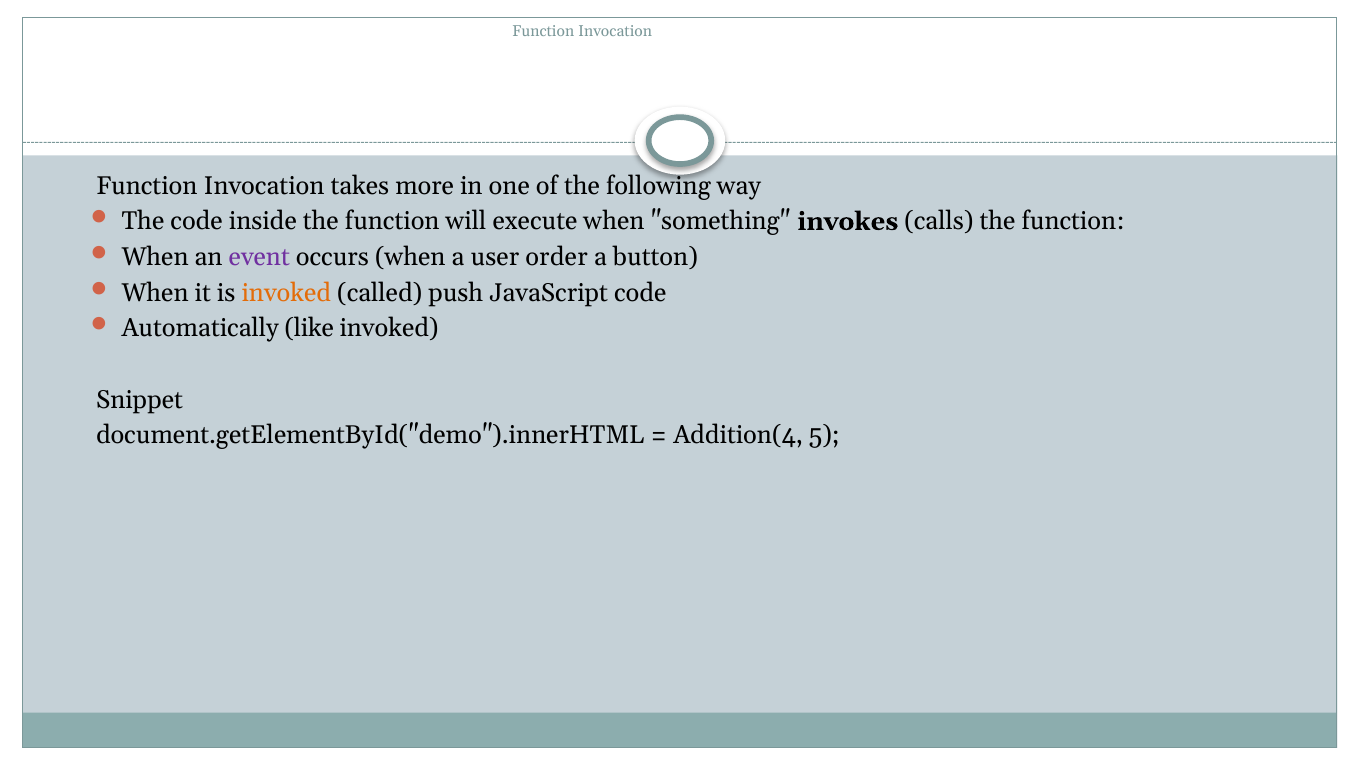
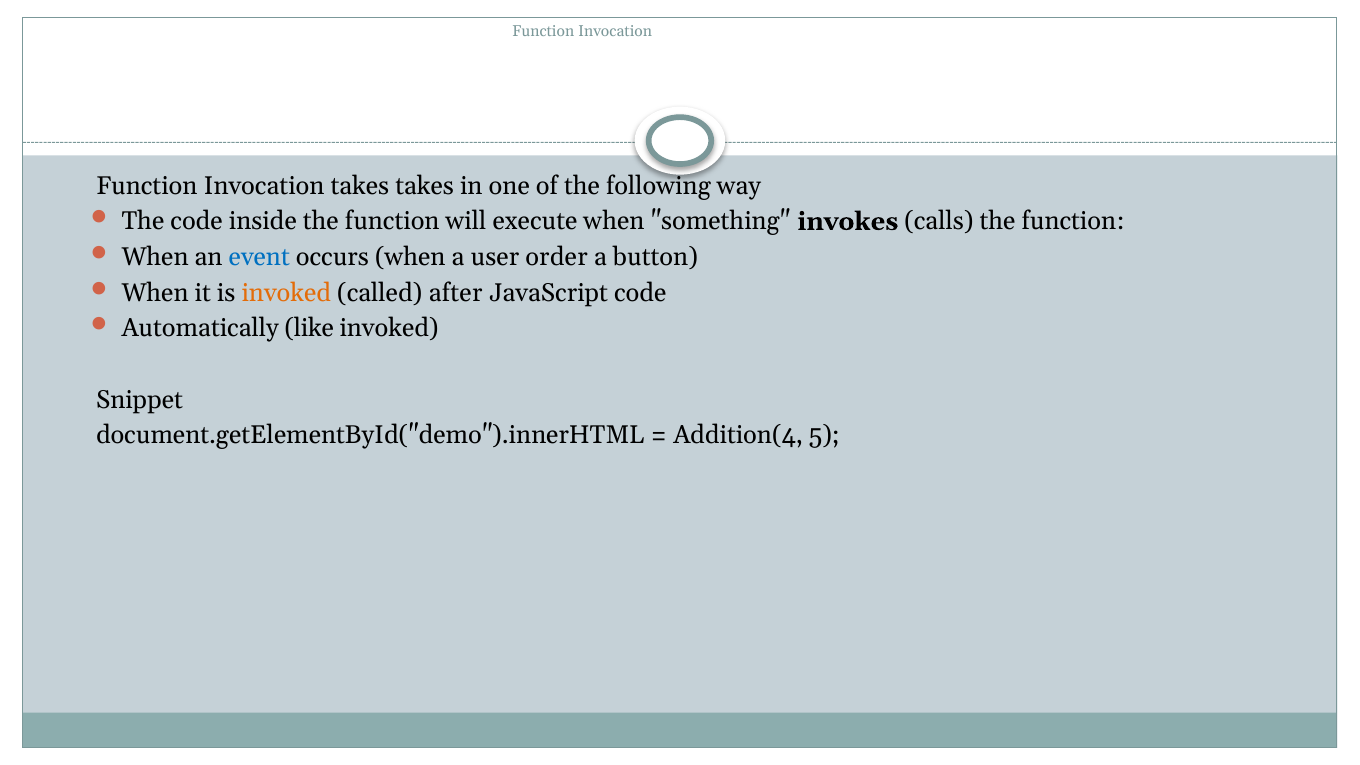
takes more: more -> takes (425, 186)
event colour: purple -> blue (259, 257)
push: push -> after (456, 293)
